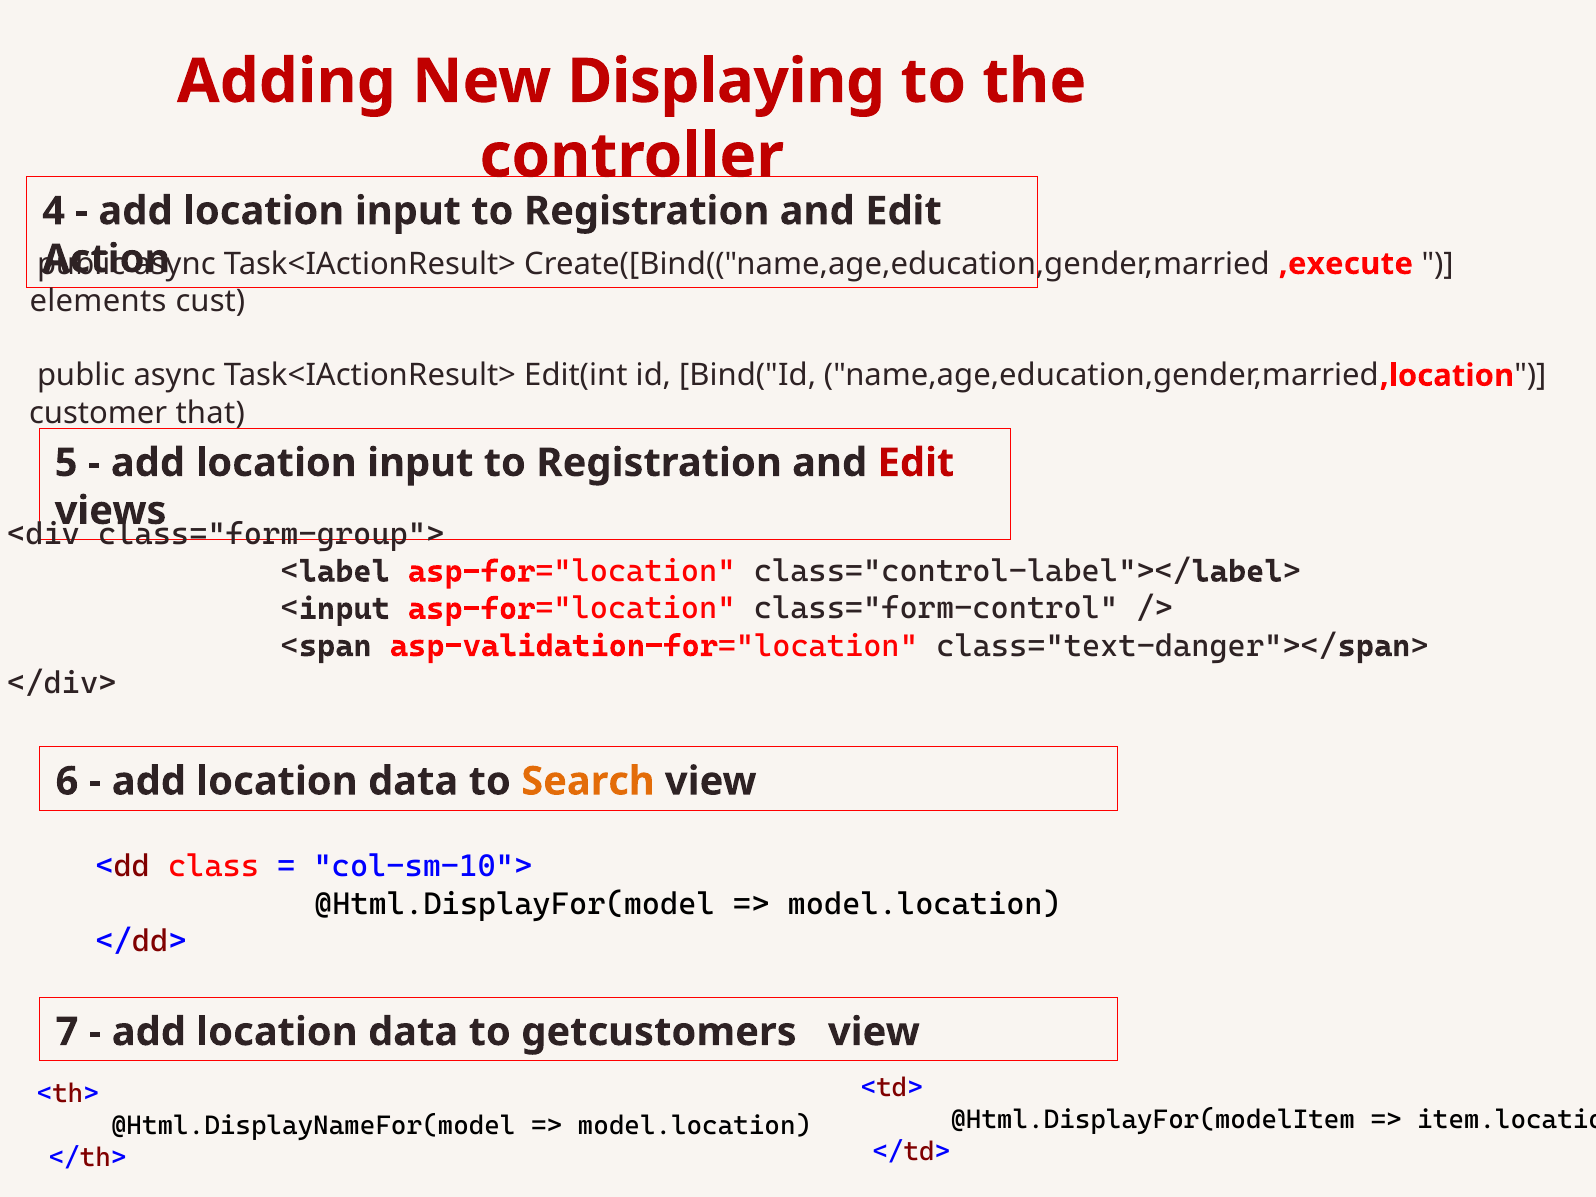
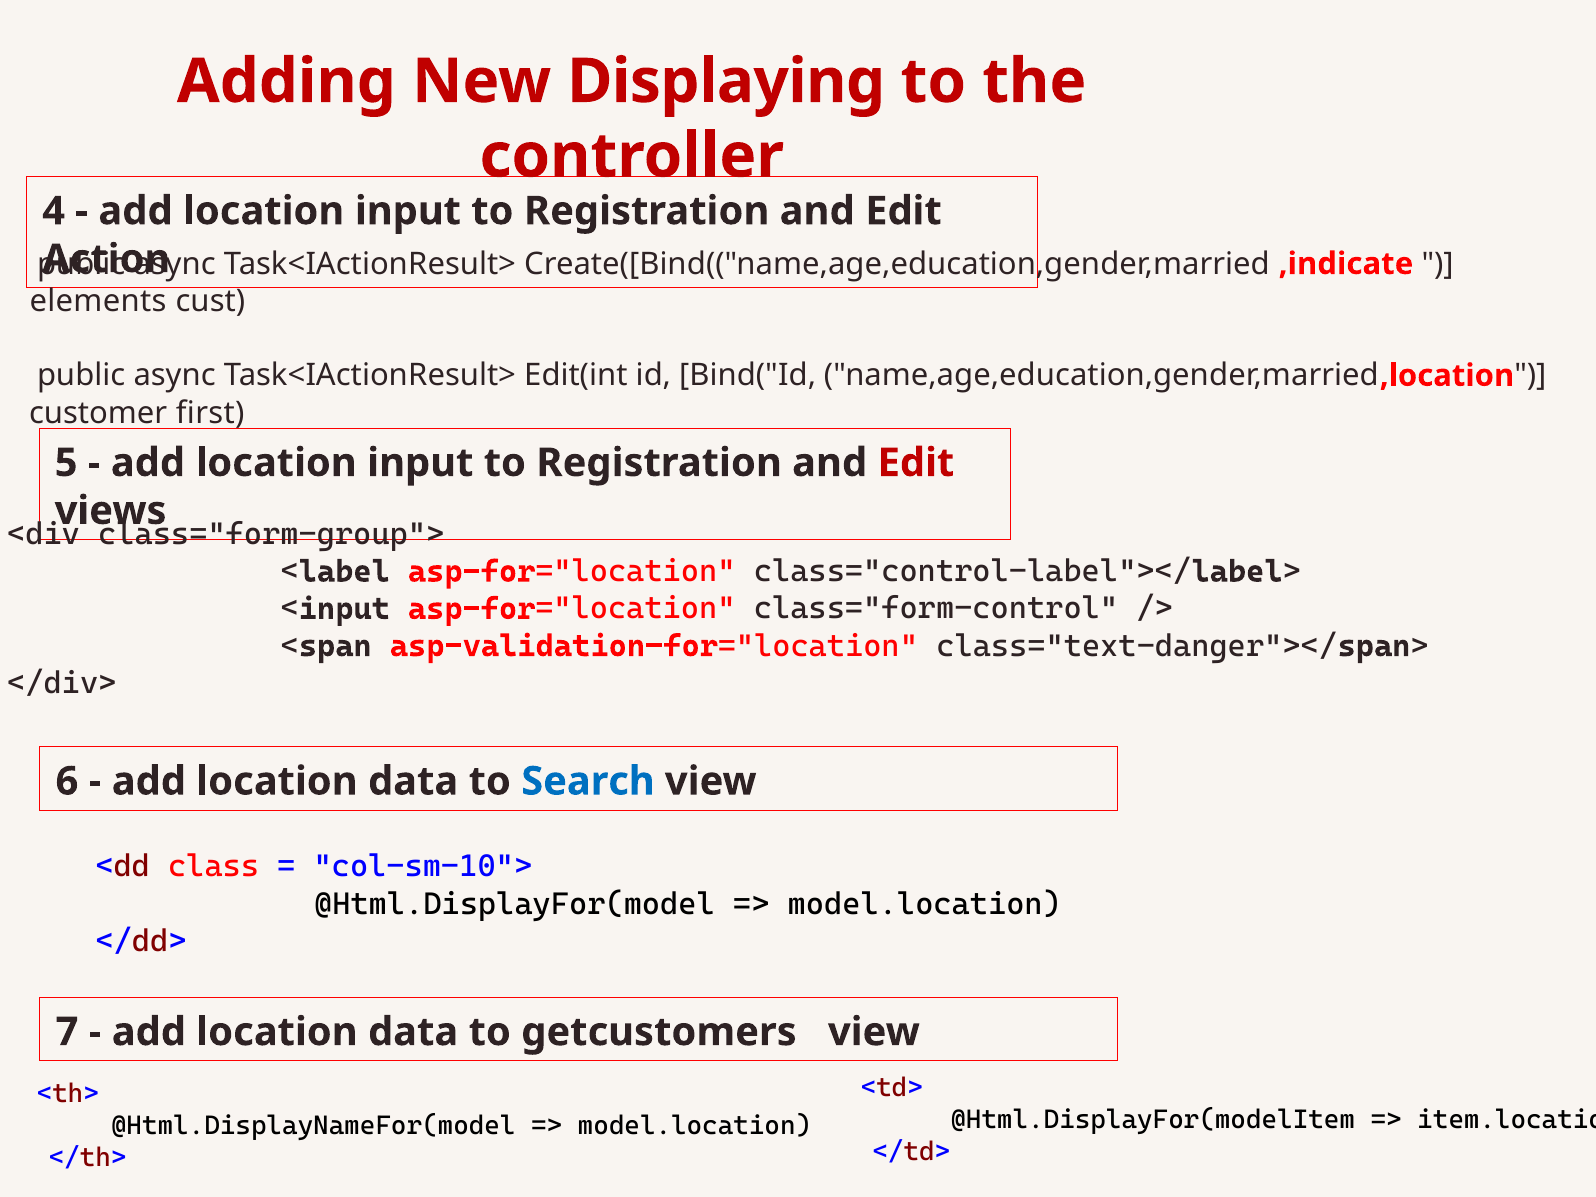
,execute: ,execute -> ,indicate (1346, 264)
that: that -> first (210, 413)
Search colour: orange -> blue (588, 781)
